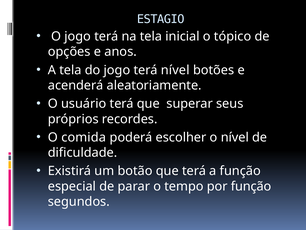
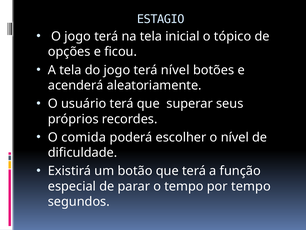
anos: anos -> ficou (121, 52)
por função: função -> tempo (251, 186)
